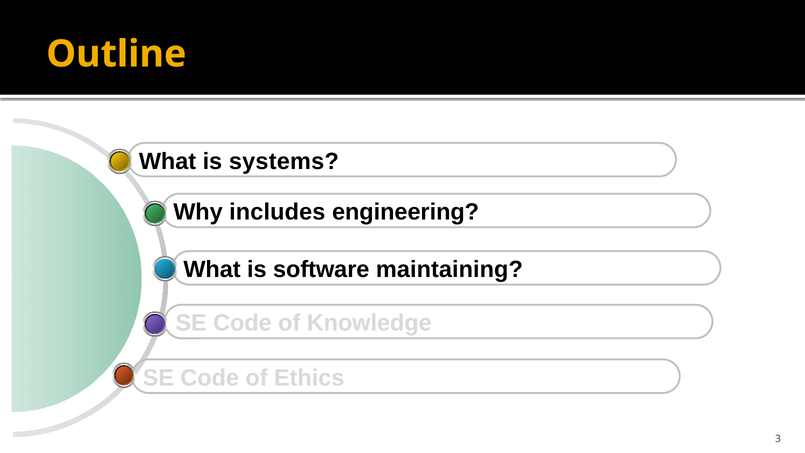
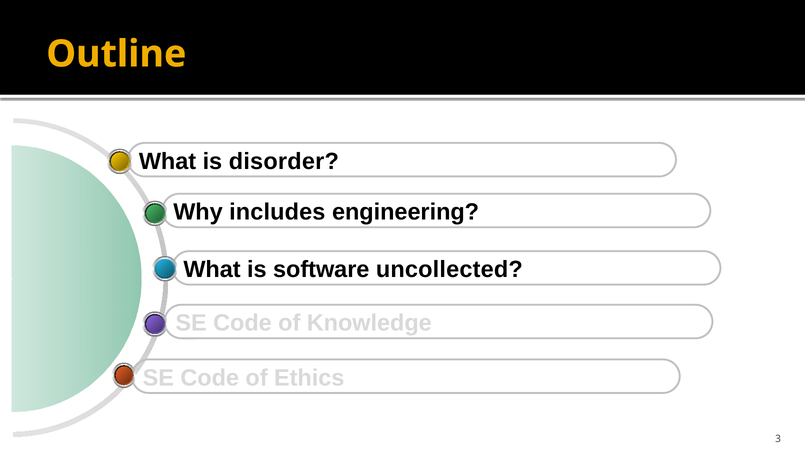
systems: systems -> disorder (284, 161)
maintaining: maintaining -> uncollected (449, 269)
